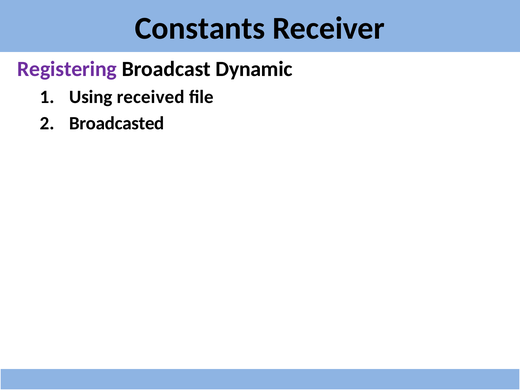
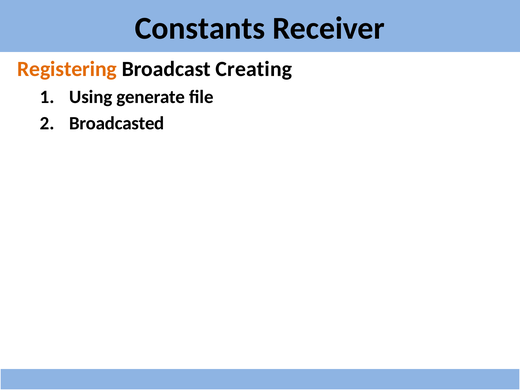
Registering colour: purple -> orange (67, 69)
Dynamic: Dynamic -> Creating (254, 69)
received: received -> generate (151, 97)
